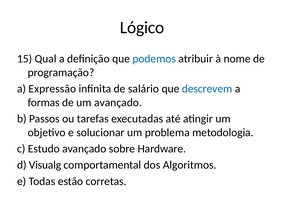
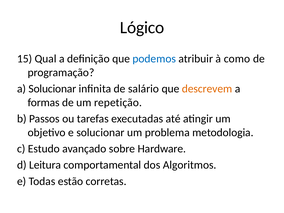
nome: nome -> como (237, 59)
a Expressão: Expressão -> Solucionar (52, 89)
descrevem colour: blue -> orange (207, 89)
um avançado: avançado -> repetição (118, 103)
Visualg: Visualg -> Leitura (45, 165)
